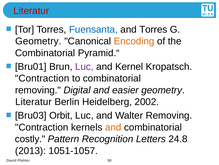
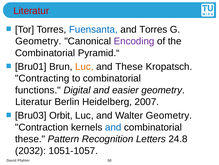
Encoding colour: orange -> purple (134, 41)
Luc colour: purple -> orange (84, 66)
and Kernel: Kernel -> These (129, 66)
Contraction: Contraction -> Contracting (42, 78)
removing: removing -> functions (38, 90)
2002: 2002 -> 2007 (147, 101)
Walter Removing: Removing -> Geometry (169, 115)
and colour: orange -> blue (113, 127)
costly: costly -> these (30, 138)
2013: 2013 -> 2032 (31, 150)
